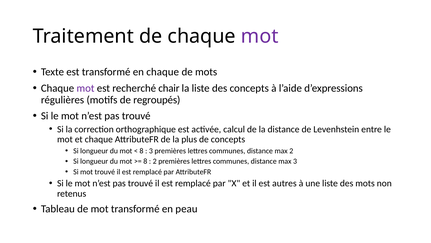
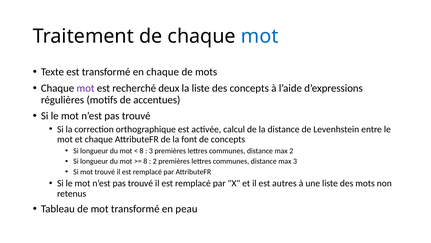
mot colour: purple -> blue (260, 36)
chair: chair -> deux (169, 88)
regroupés: regroupés -> accentues (157, 100)
plus: plus -> font (189, 139)
